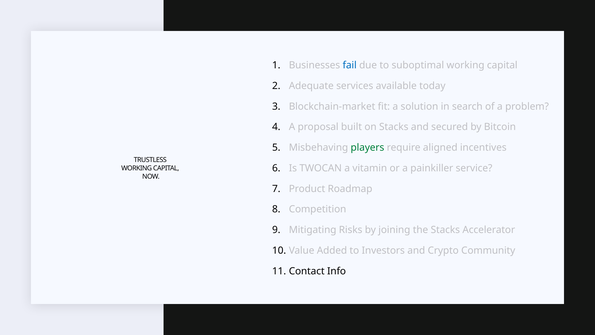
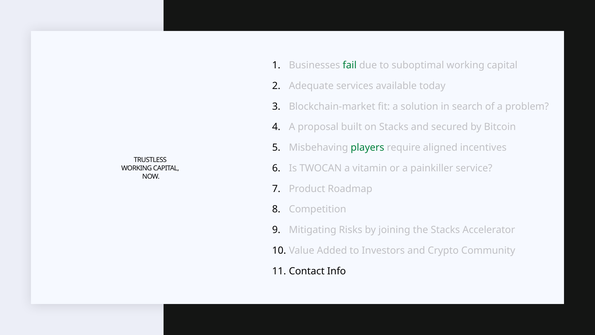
fail colour: blue -> green (350, 65)
